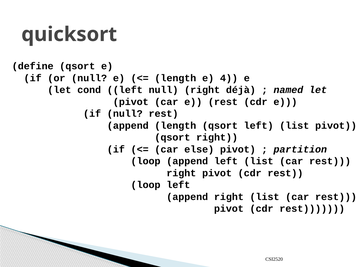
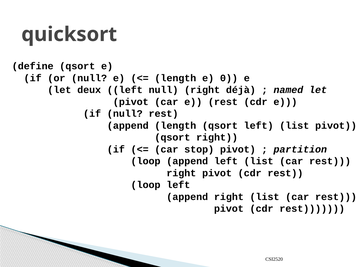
4: 4 -> 0 (229, 78)
cond: cond -> deux (89, 90)
else: else -> stop (199, 149)
